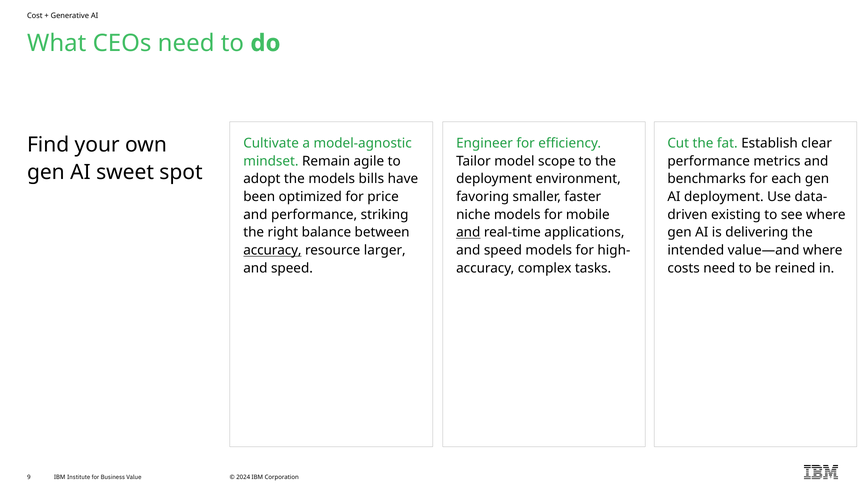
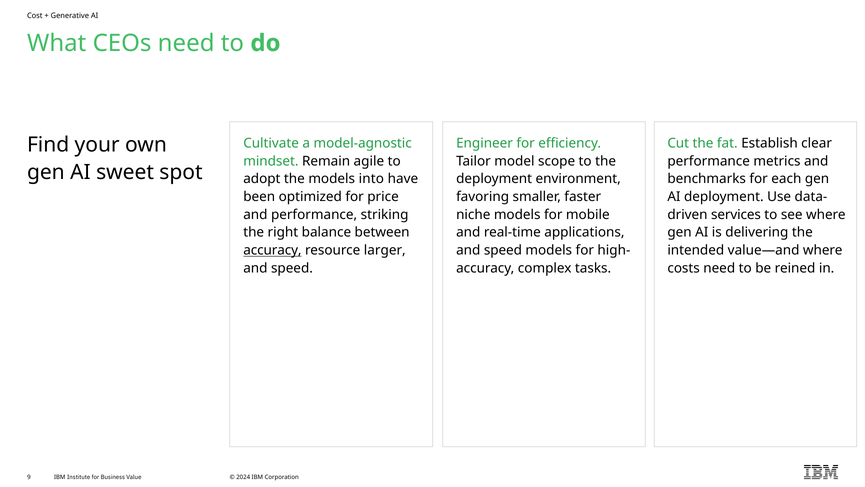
bills: bills -> into (371, 179)
existing: existing -> services (736, 214)
and underline: present -> none (468, 232)
